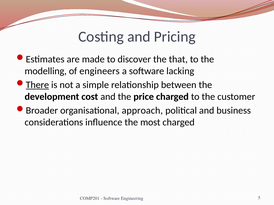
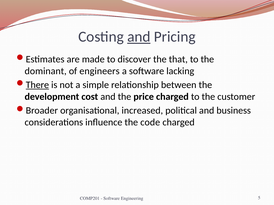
and underline: none -> present (139, 37)
modelling: modelling -> dominant (46, 71)
approach: approach -> increased (142, 111)
most: most -> code (150, 123)
